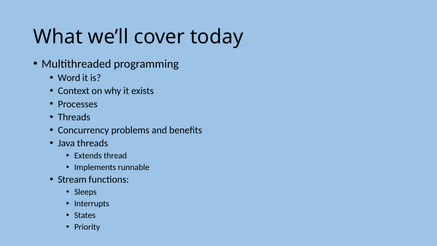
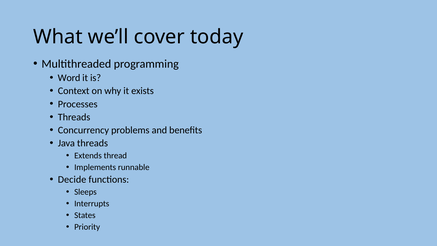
Stream: Stream -> Decide (72, 180)
